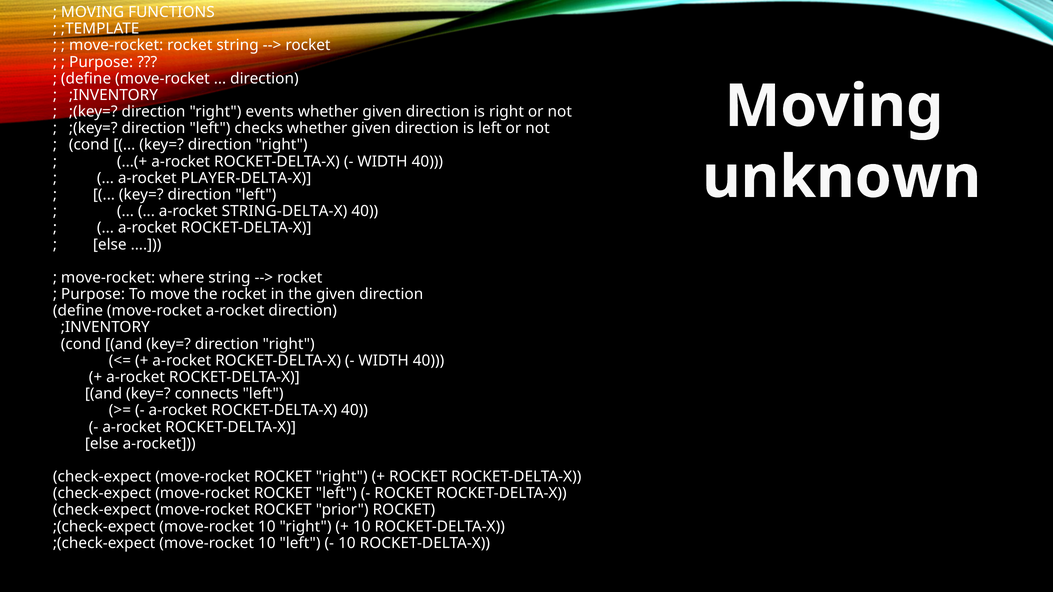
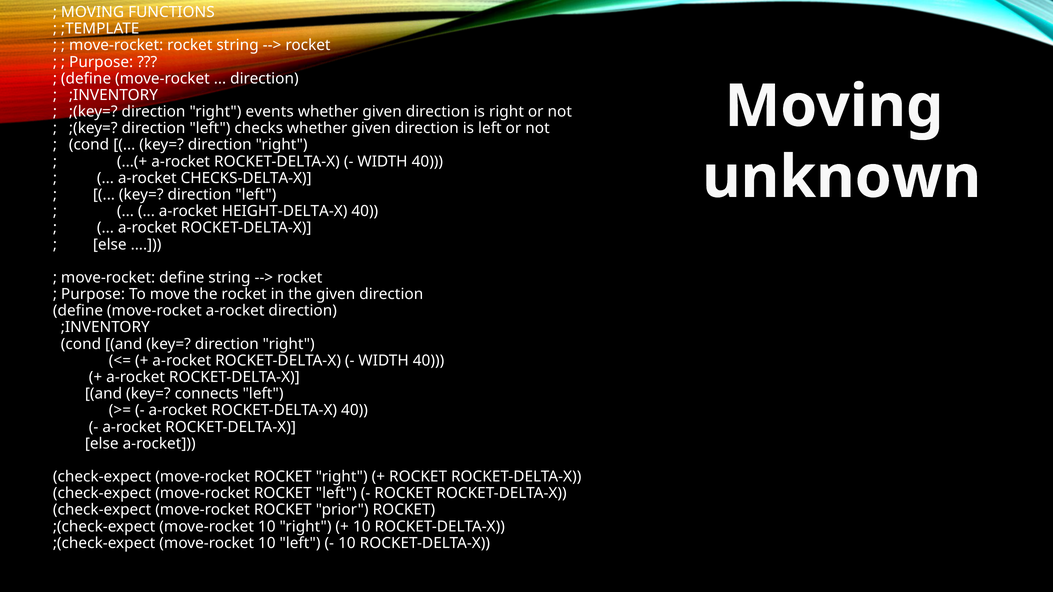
PLAYER-DELTA-X: PLAYER-DELTA-X -> CHECKS-DELTA-X (246, 178)
STRING-DELTA-X: STRING-DELTA-X -> HEIGHT-DELTA-X (285, 211)
move-rocket where: where -> define (182, 278)
